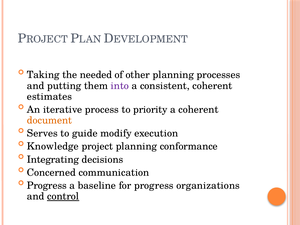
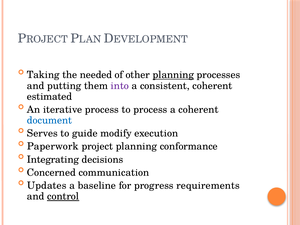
planning underline: none -> present (173, 75)
estimates: estimates -> estimated (50, 97)
to priority: priority -> process (150, 110)
document colour: orange -> blue (50, 120)
Knowledge: Knowledge -> Paperwork (53, 146)
Progress: Progress -> Updates (47, 186)
organizations: organizations -> requirements (208, 186)
